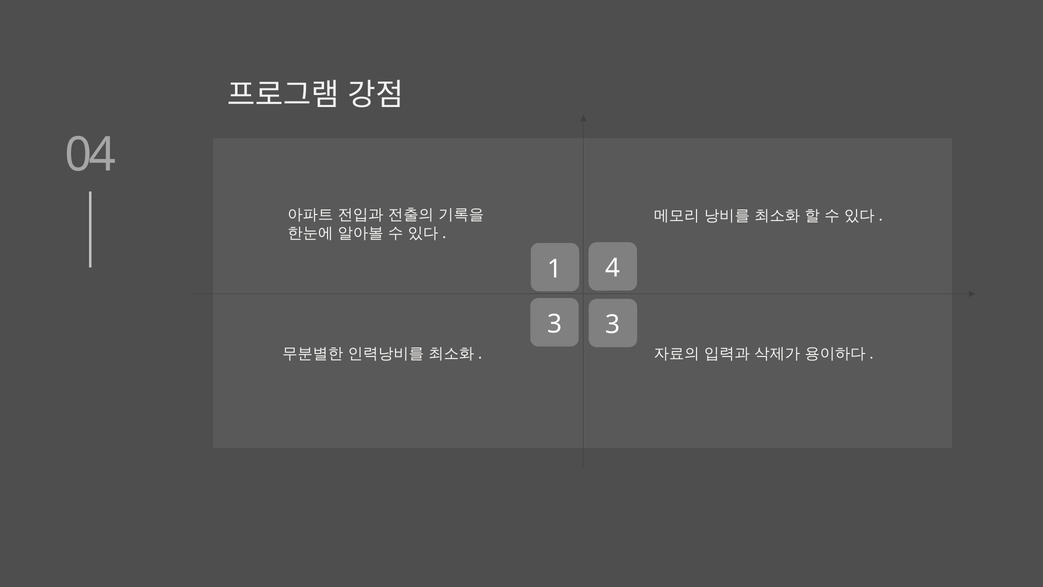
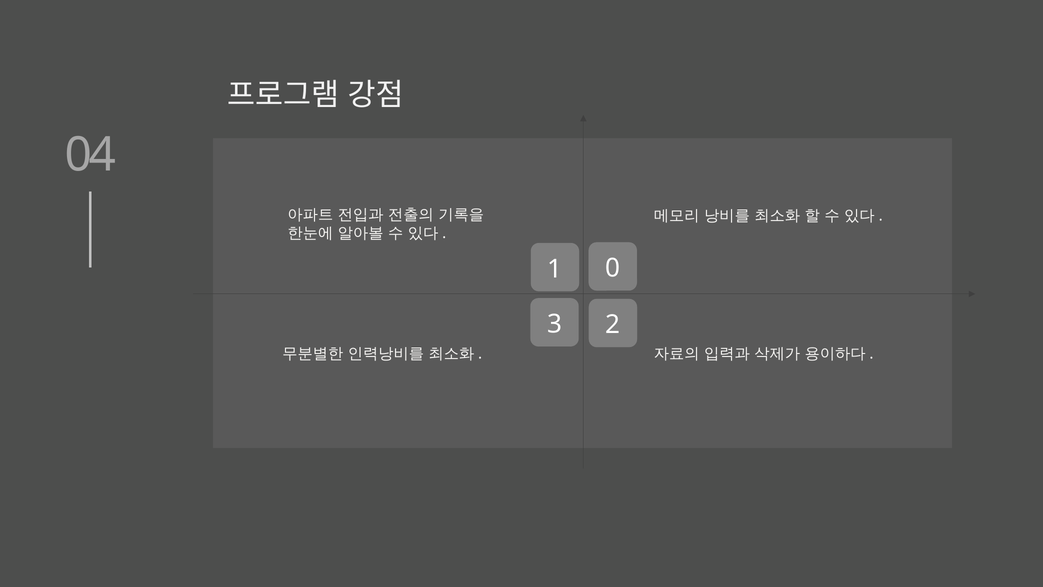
4: 4 -> 0 (613, 268)
3 3: 3 -> 2 (613, 325)
